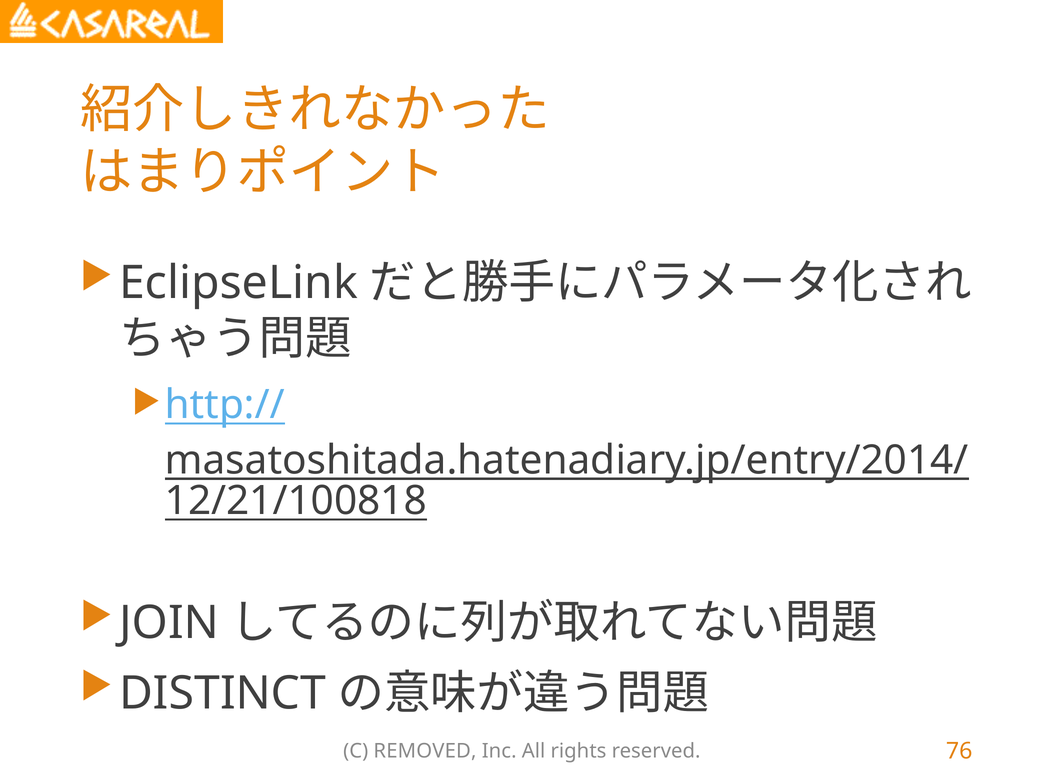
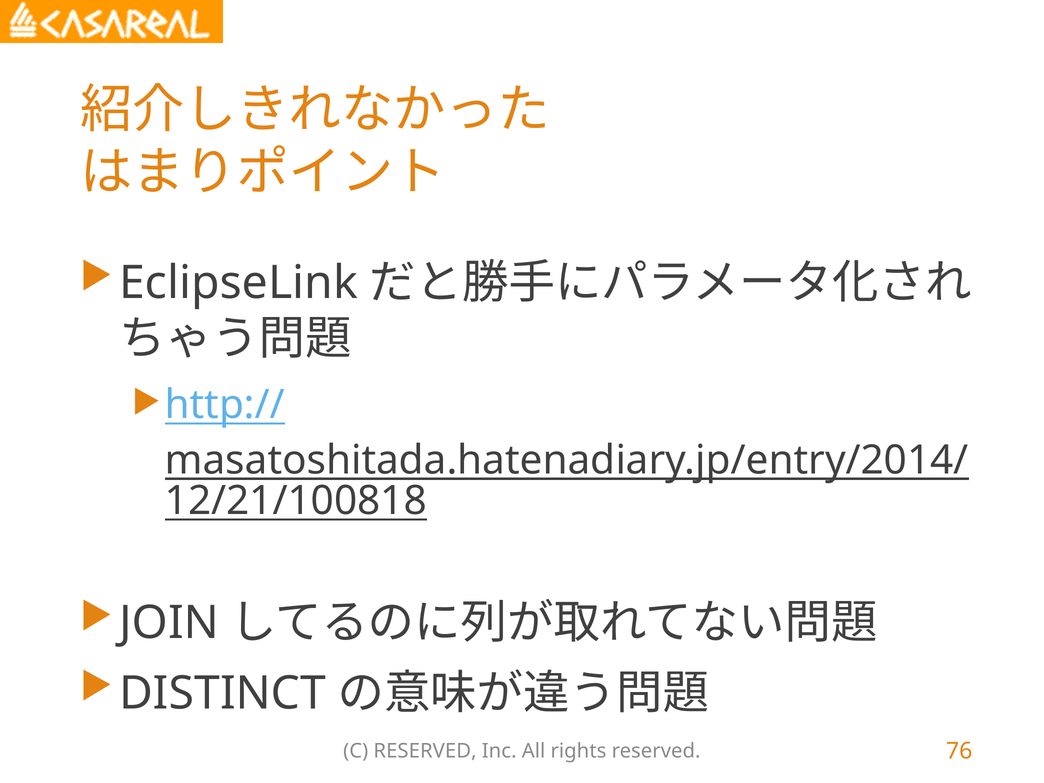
C REMOVED: REMOVED -> RESERVED (425, 751)
